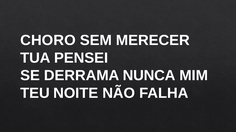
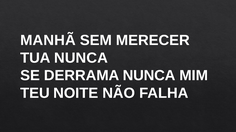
CHORO: CHORO -> MANHÃ (48, 40)
TUA PENSEI: PENSEI -> NUNCA (81, 58)
